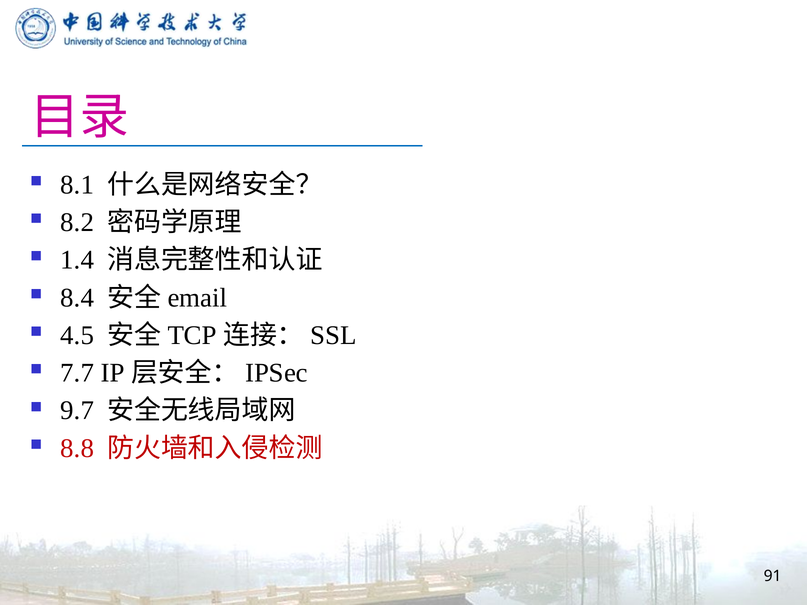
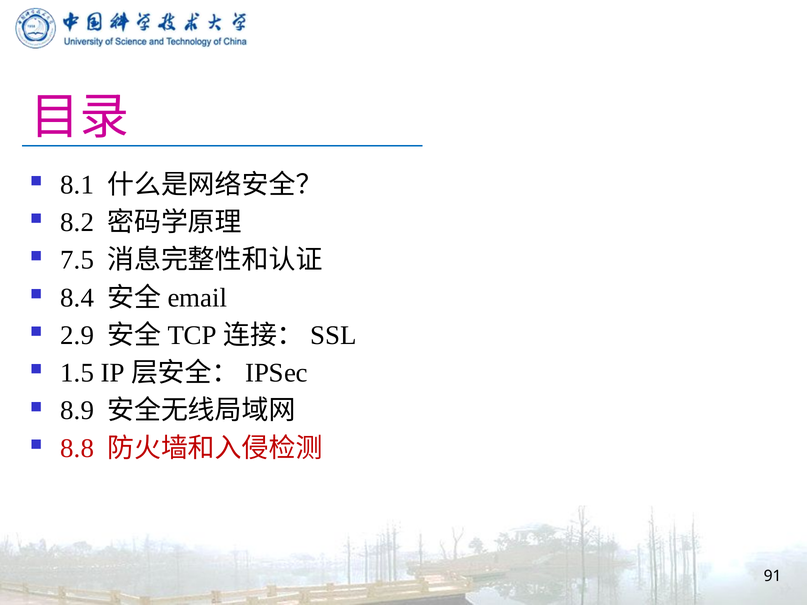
1.4: 1.4 -> 7.5 (77, 260)
4.5: 4.5 -> 2.9 (77, 335)
7.7: 7.7 -> 1.5 (77, 373)
9.7: 9.7 -> 8.9 (77, 411)
